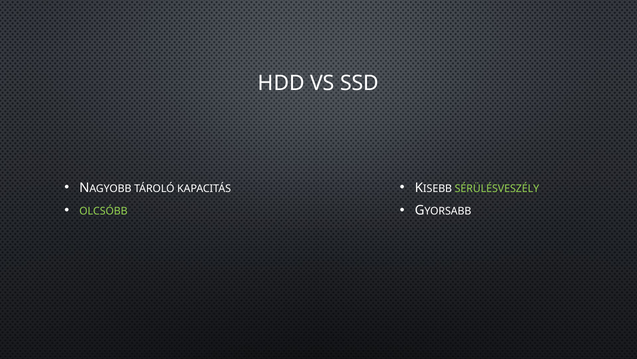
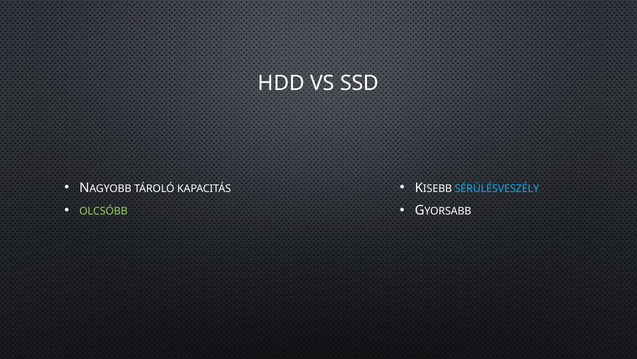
SÉRÜLÉSVESZÉLY colour: light green -> light blue (497, 188)
